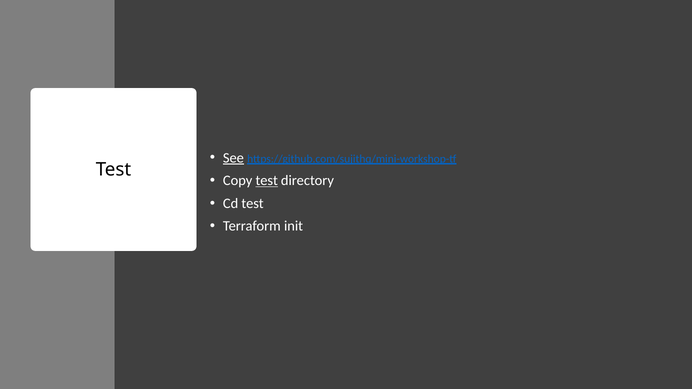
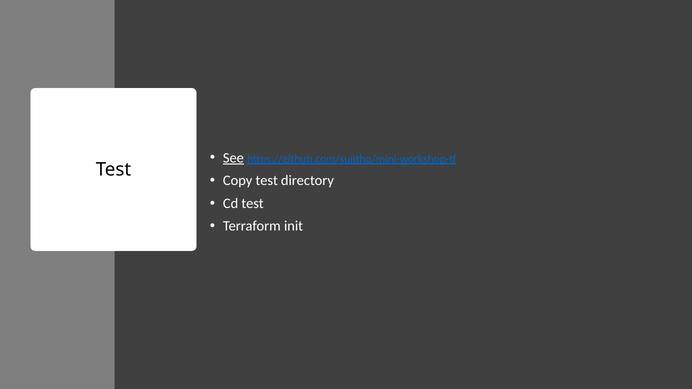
test underline: present -> none (267, 181)
